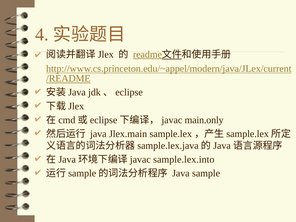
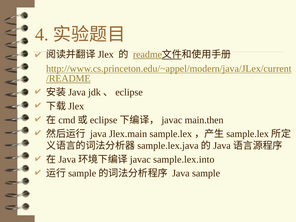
main.only: main.only -> main.then (204, 120)
